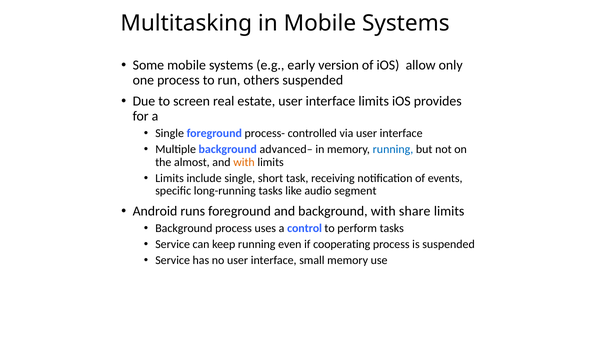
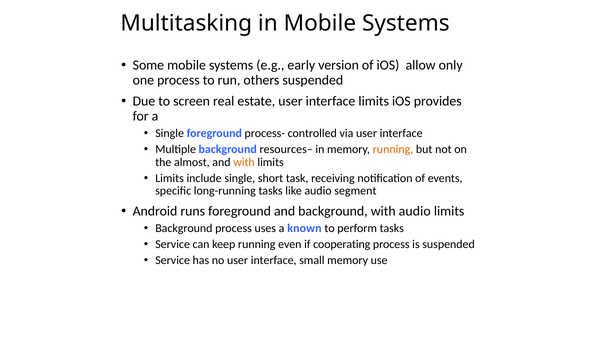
advanced–: advanced– -> resources– (286, 149)
running colour: blue -> orange (393, 149)
with share: share -> audio (415, 211)
control: control -> known (304, 228)
